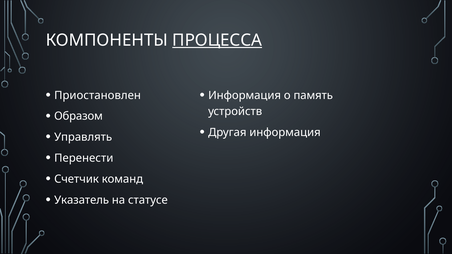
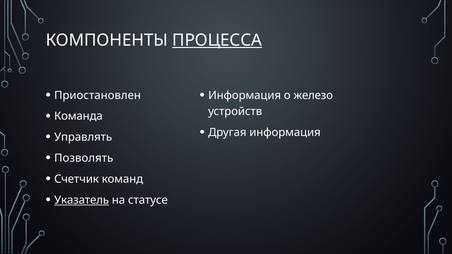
память: память -> железо (313, 95)
Образом: Образом -> Команда (78, 116)
Перенести: Перенести -> Позволять (84, 158)
Указатель underline: none -> present (82, 200)
